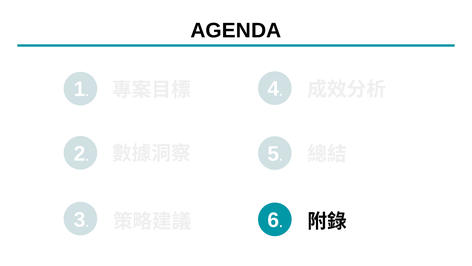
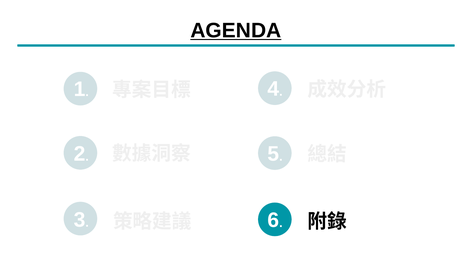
AGENDA underline: none -> present (236, 30)
